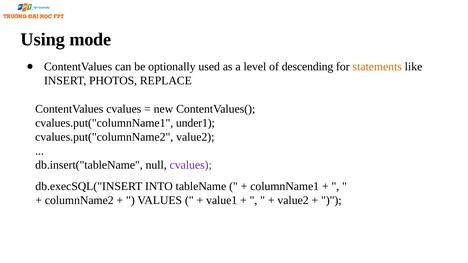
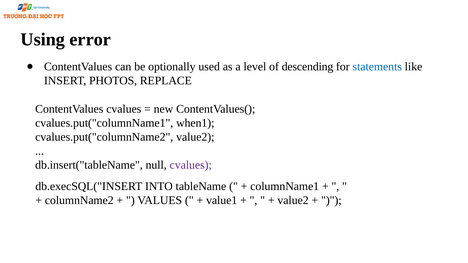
mode: mode -> error (90, 40)
statements colour: orange -> blue (377, 67)
under1: under1 -> when1 (195, 123)
